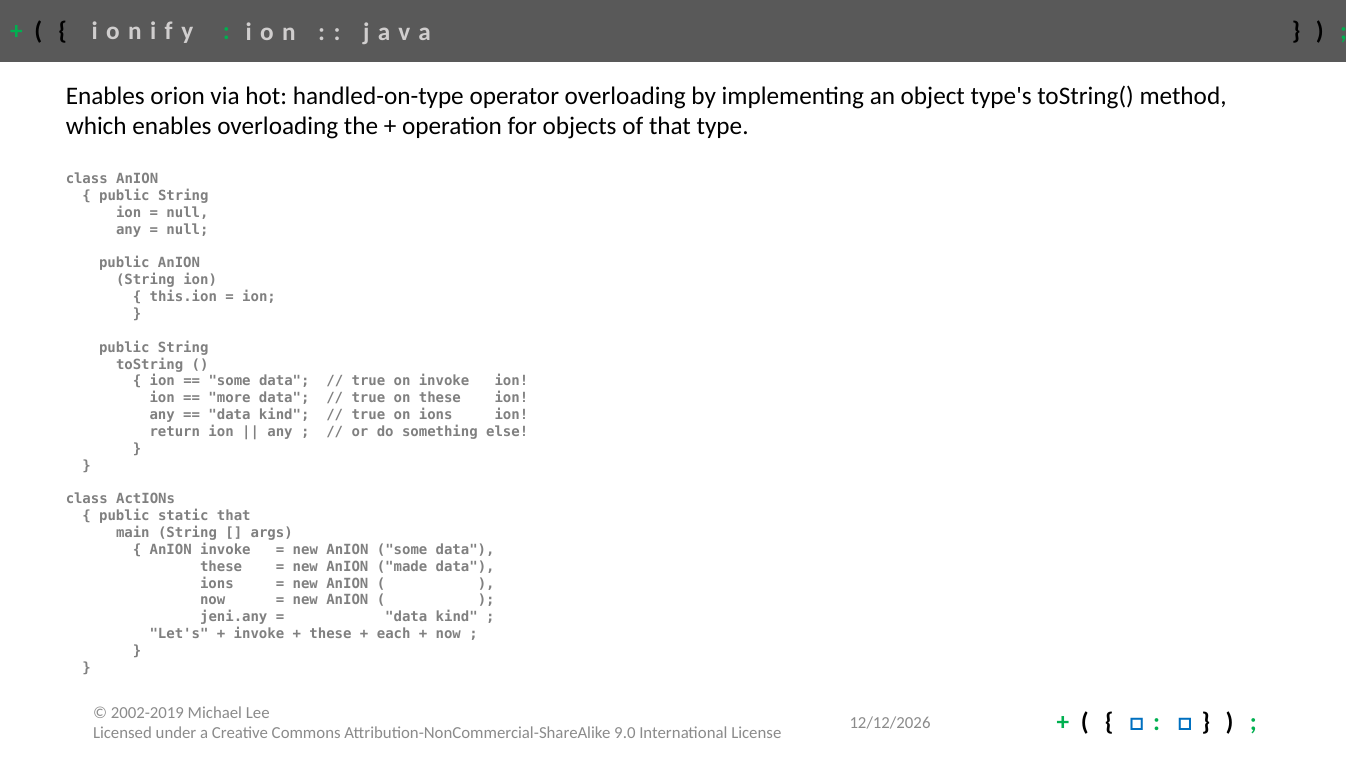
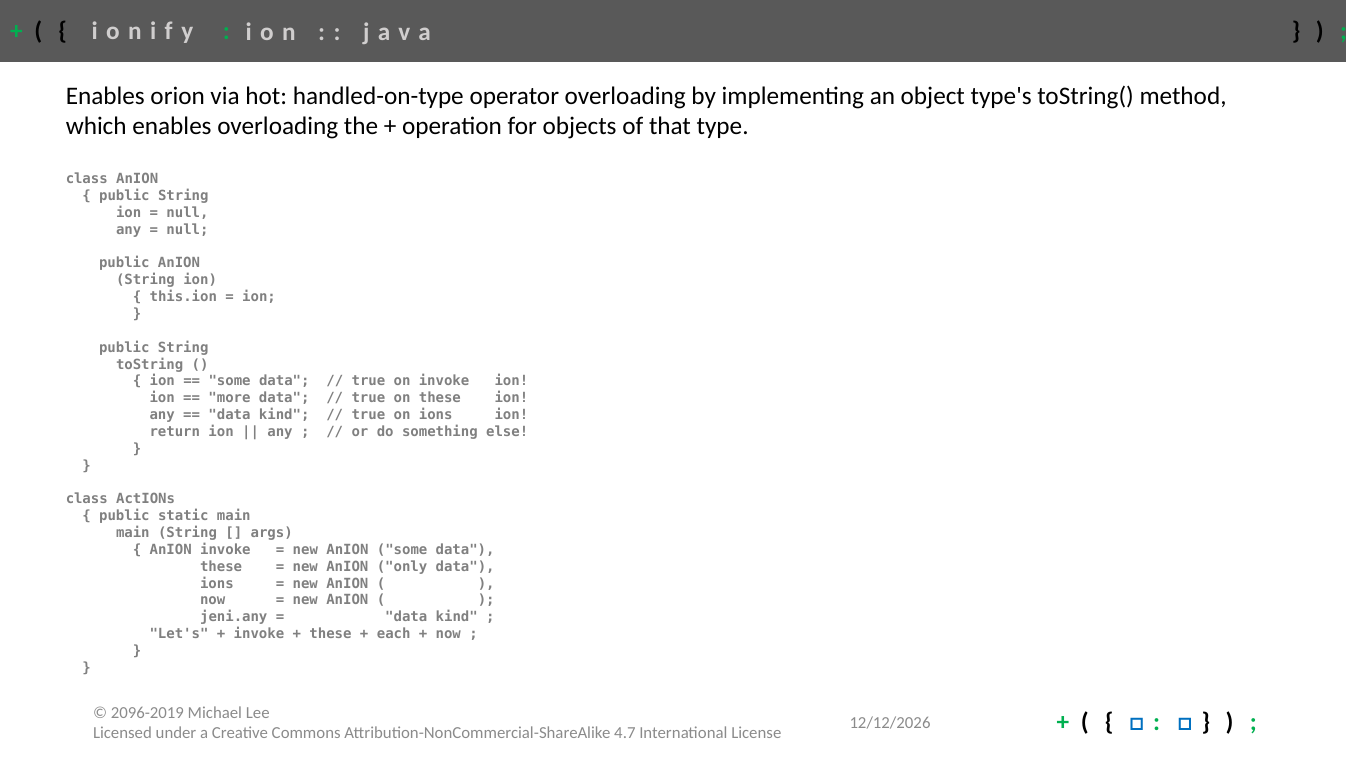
static that: that -> main (234, 516)
made: made -> only (402, 567)
2002-2019: 2002-2019 -> 2096-2019 (147, 713)
9.0: 9.0 -> 4.7 (625, 733)
